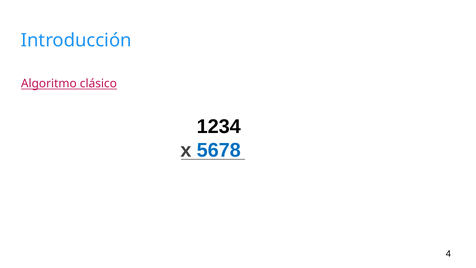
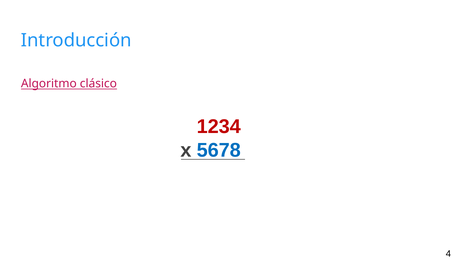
1234 colour: black -> red (219, 126)
